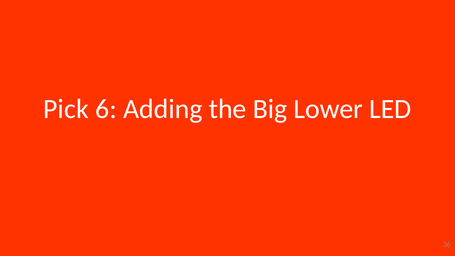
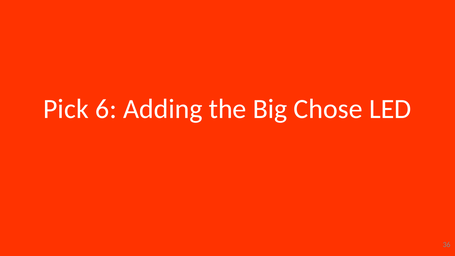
Lower: Lower -> Chose (328, 109)
